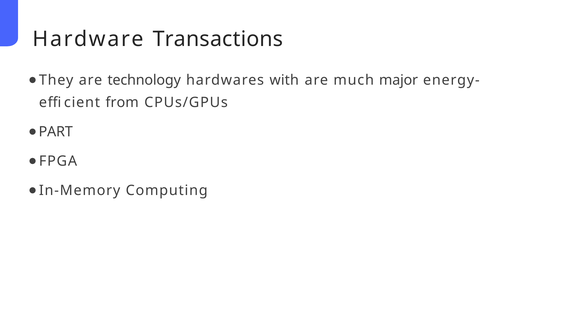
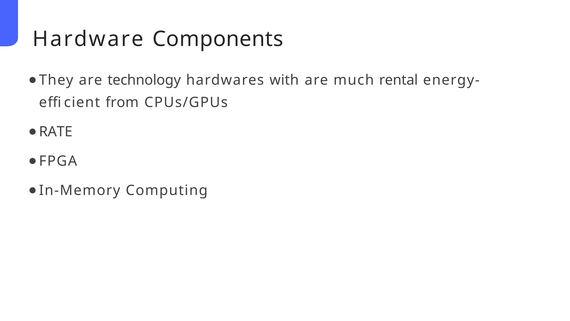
Transactions: Transactions -> Components (218, 39)
major: major -> rental (399, 80)
PART: PART -> RATE (56, 132)
